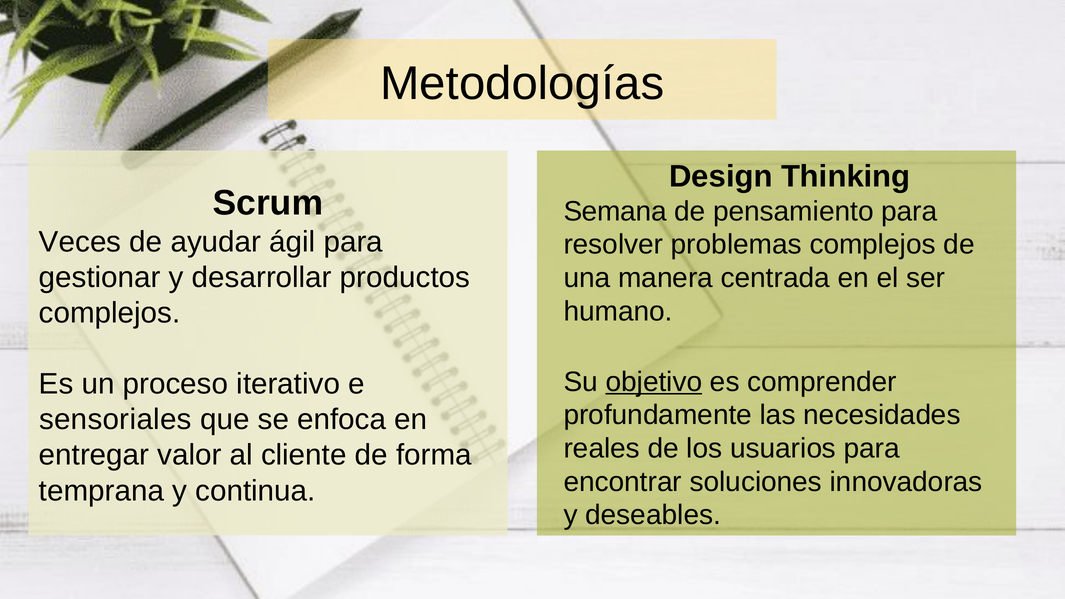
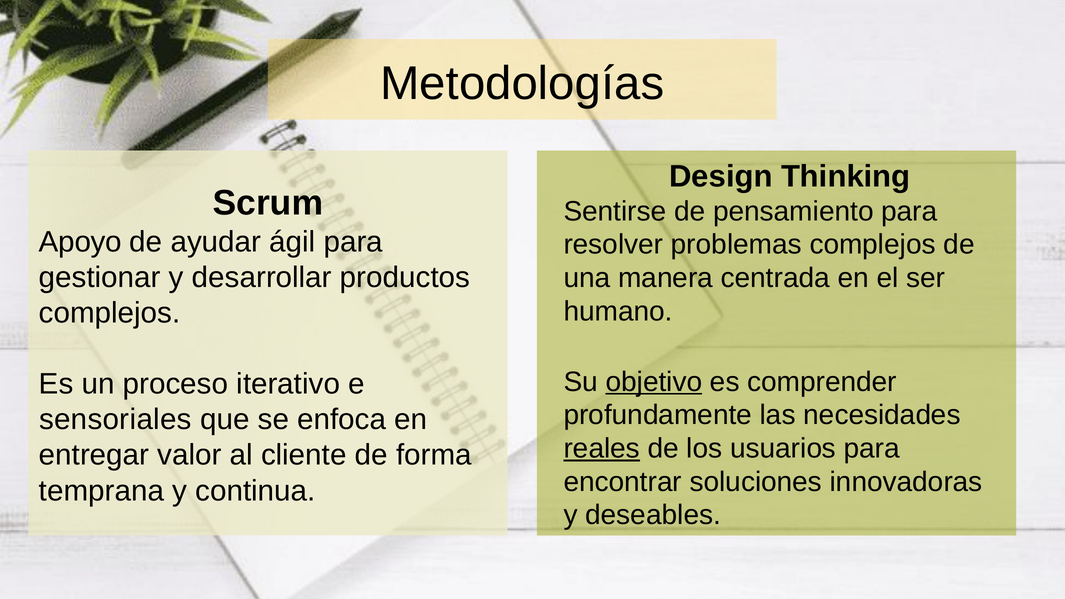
Semana: Semana -> Sentirse (615, 211)
Veces: Veces -> Apoyo (80, 242)
reales underline: none -> present (602, 448)
